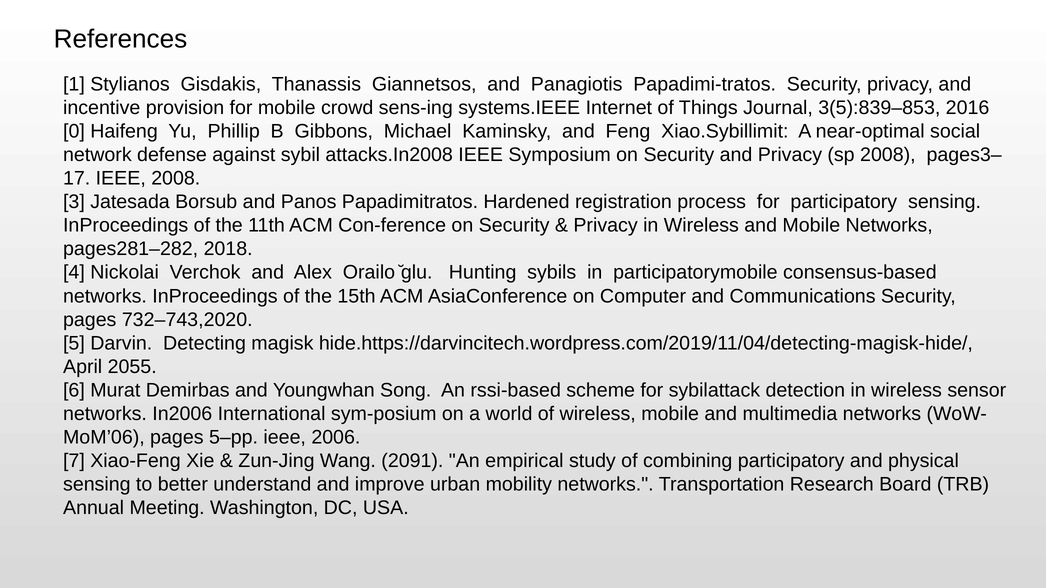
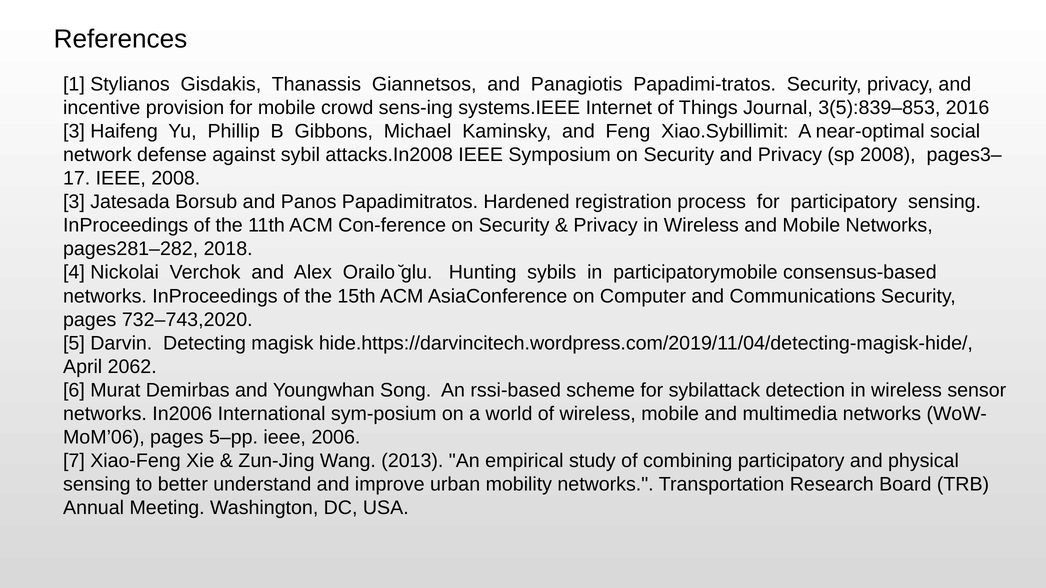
0: 0 -> 3 (74, 131)
2055: 2055 -> 2062 (132, 367)
2091: 2091 -> 2013 (412, 461)
